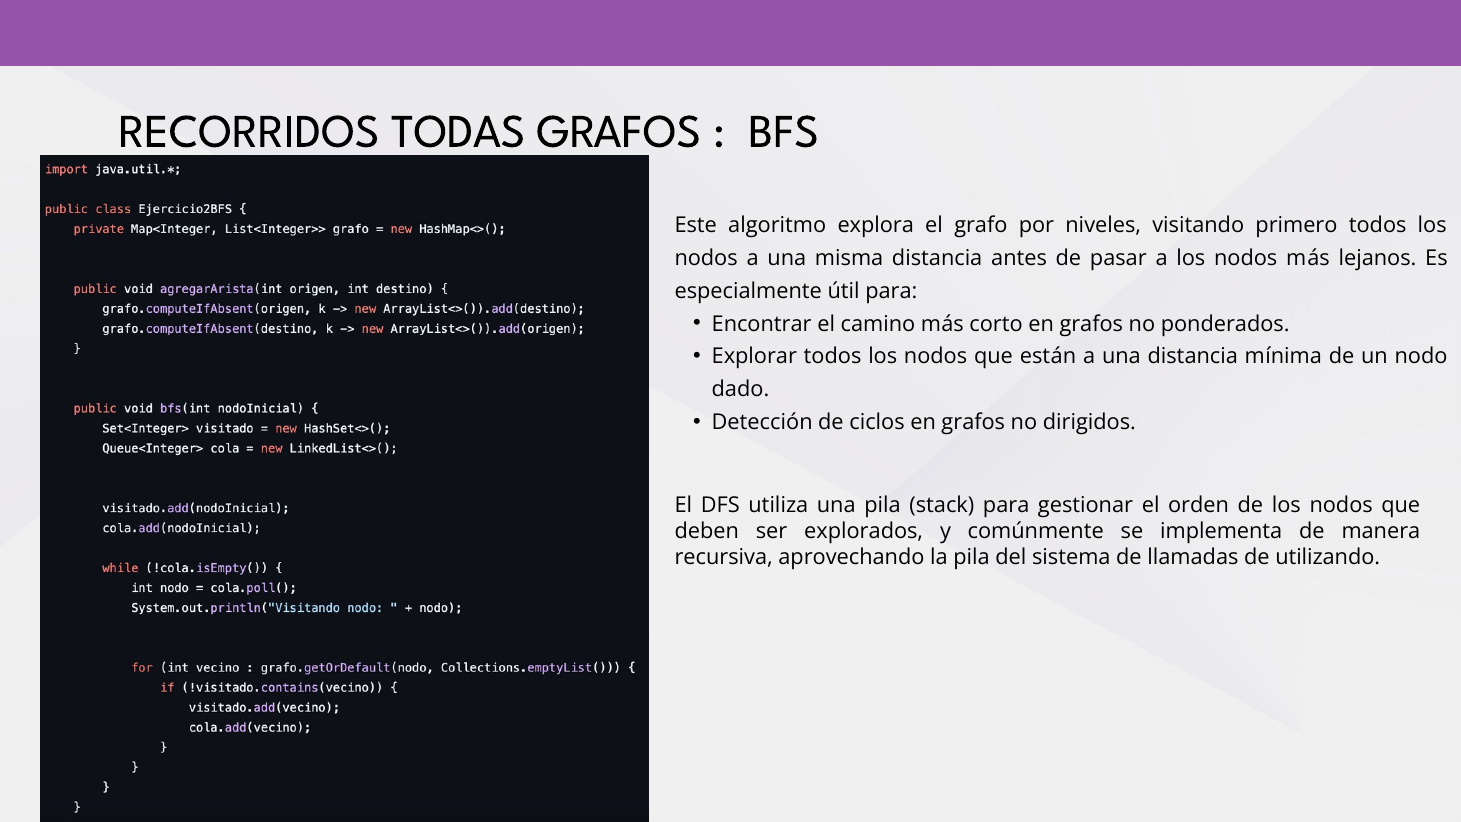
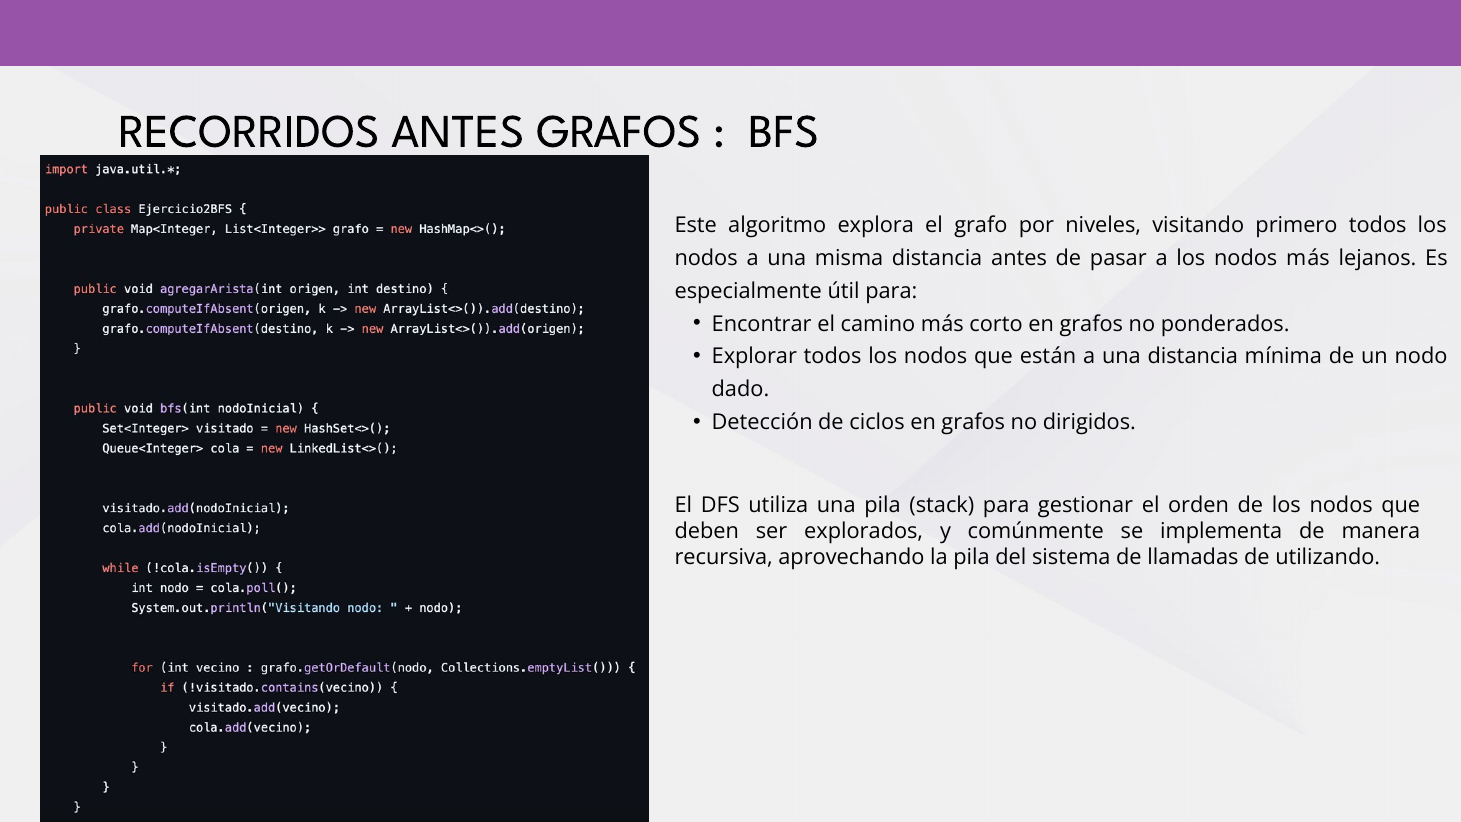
RECORRIDOS TODAS: TODAS -> ANTES (458, 131)
